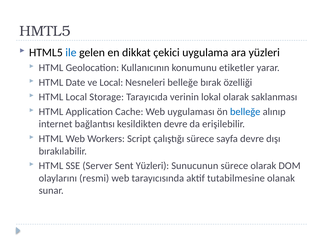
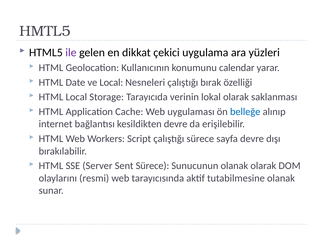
ile colour: blue -> purple (71, 52)
etiketler: etiketler -> calendar (237, 68)
Nesneleri belleğe: belleğe -> çalıştığı (183, 83)
Sent Yüzleri: Yüzleri -> Sürece (152, 166)
Sunucunun sürece: sürece -> olanak (234, 166)
